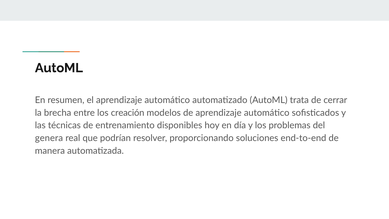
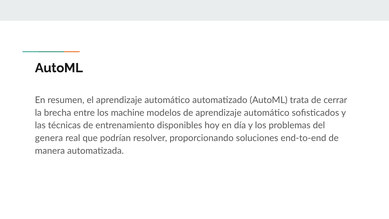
creación: creación -> machine (128, 113)
